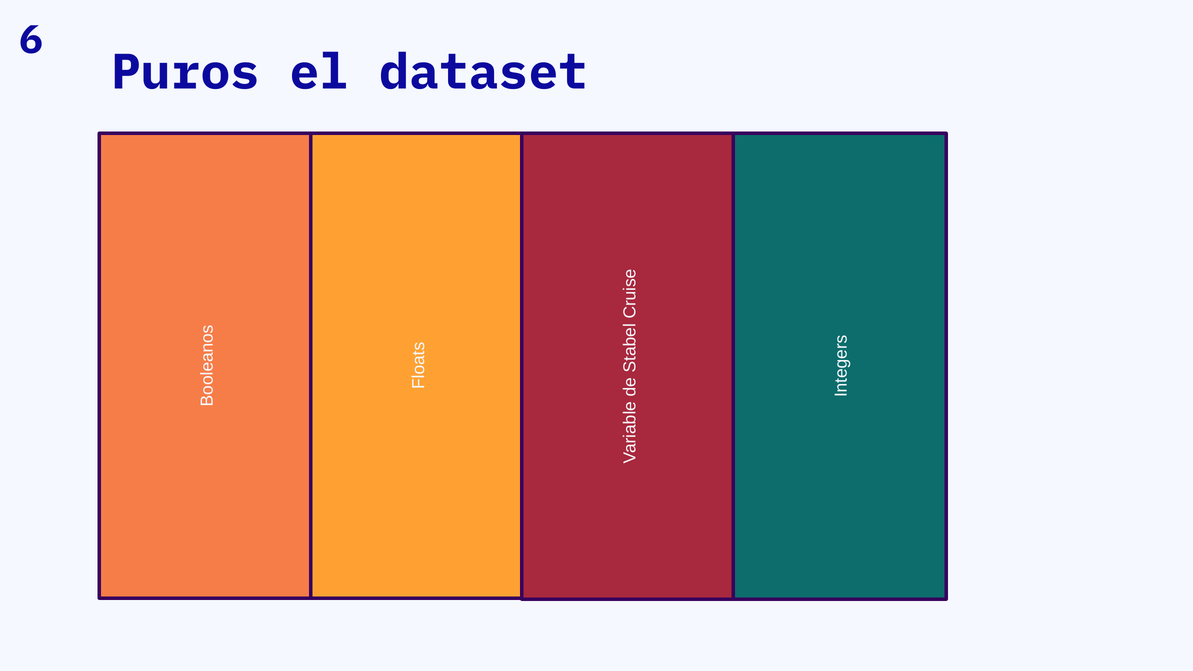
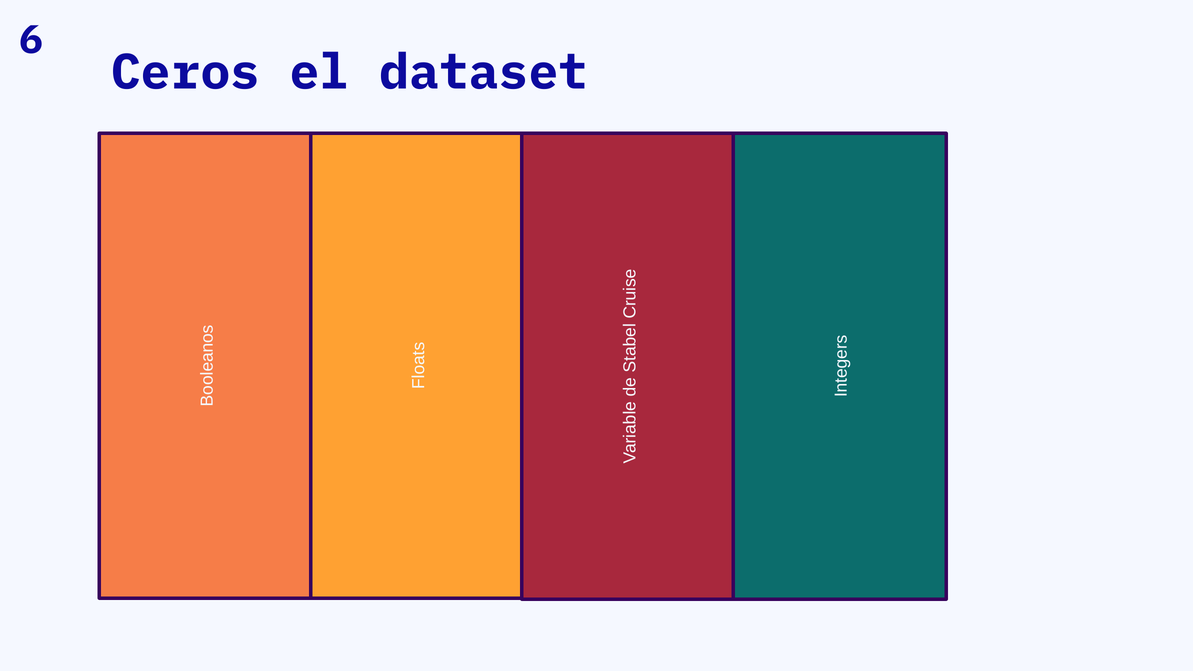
Puros: Puros -> Ceros (186, 72)
